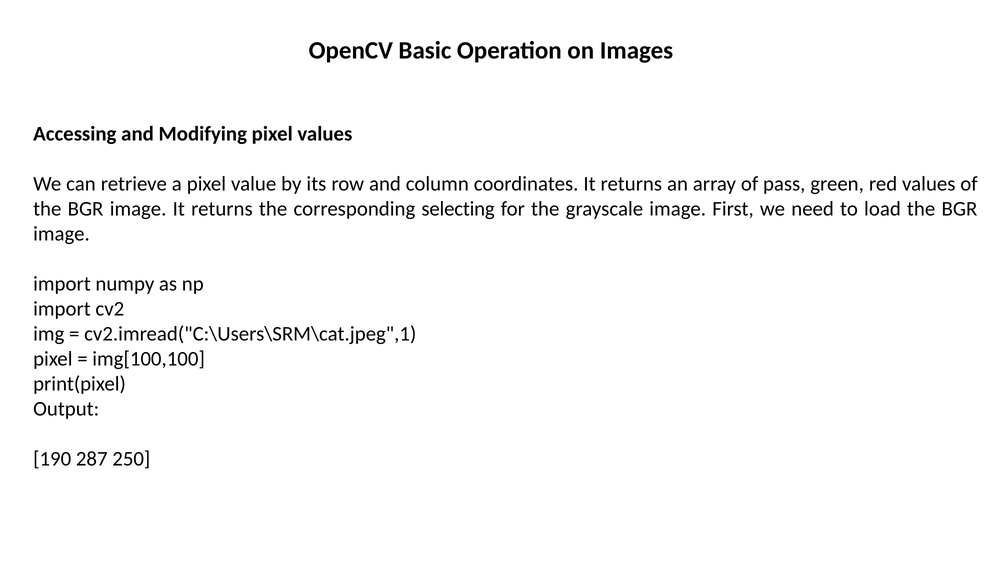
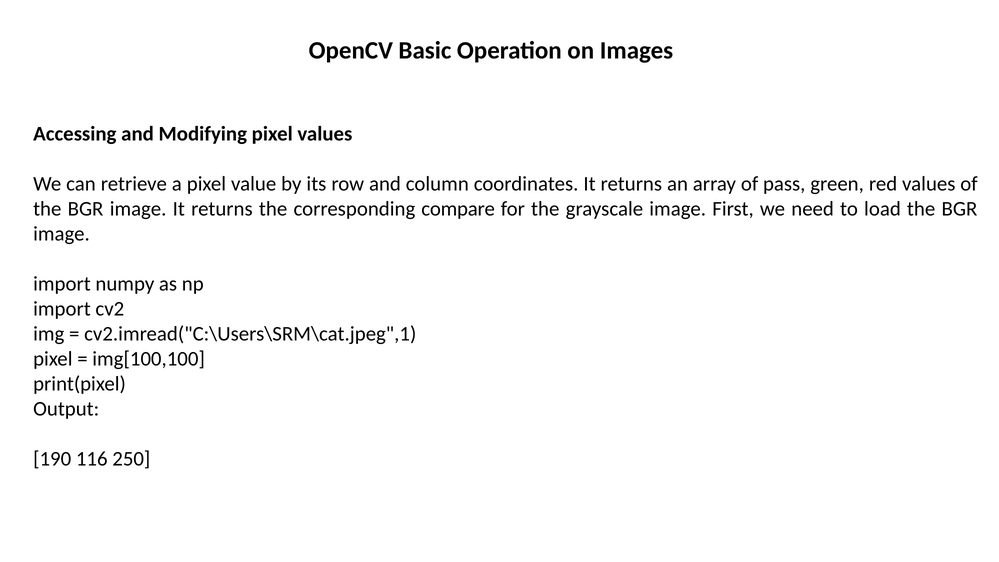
selecting: selecting -> compare (458, 209)
287: 287 -> 116 (92, 459)
